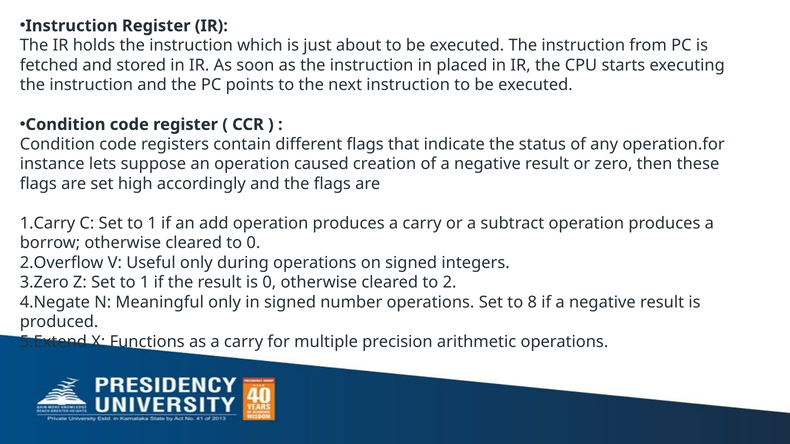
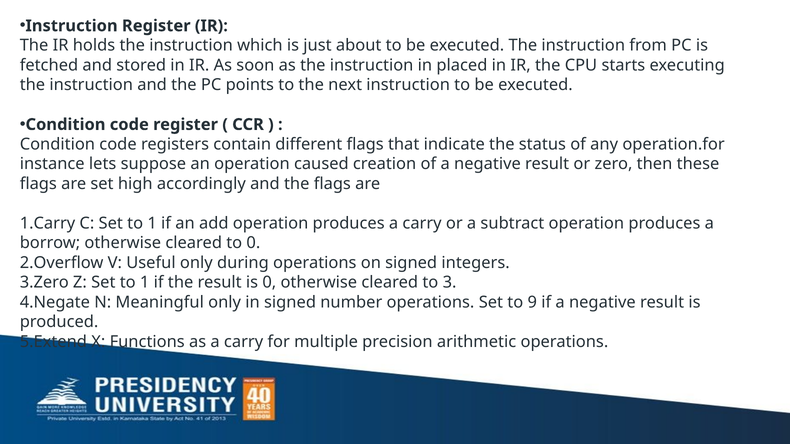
2: 2 -> 3 (450, 283)
8: 8 -> 9 (532, 302)
